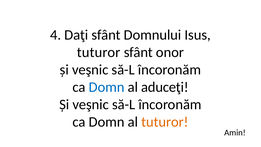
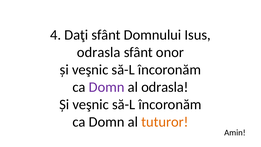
tuturor: tuturor -> odrasla (99, 52)
Domn colour: blue -> purple (107, 87)
al aduceţi: aduceţi -> odrasla (165, 87)
